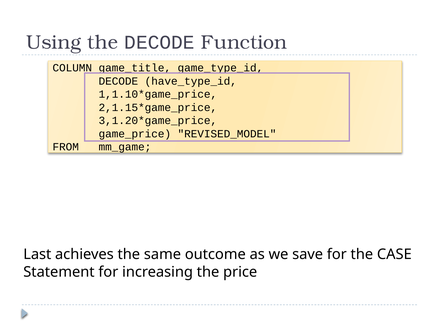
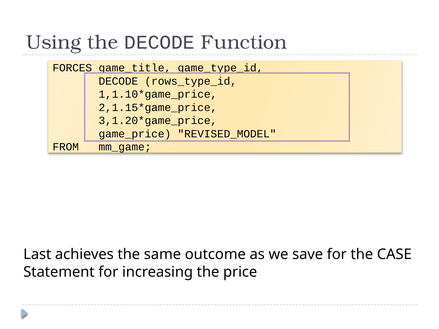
COLUMN: COLUMN -> FORCES (72, 68)
have_type_id: have_type_id -> rows_type_id (191, 81)
